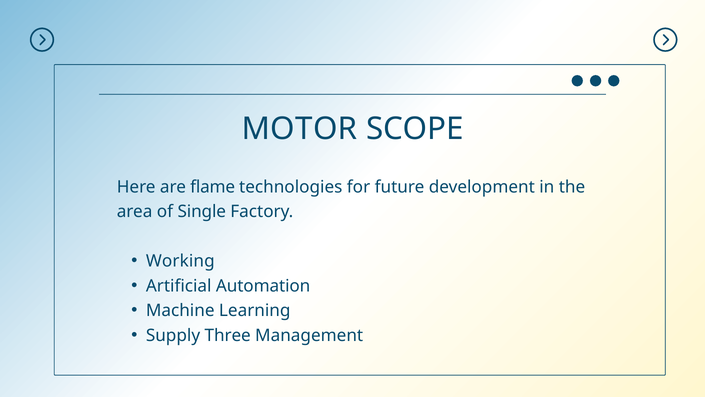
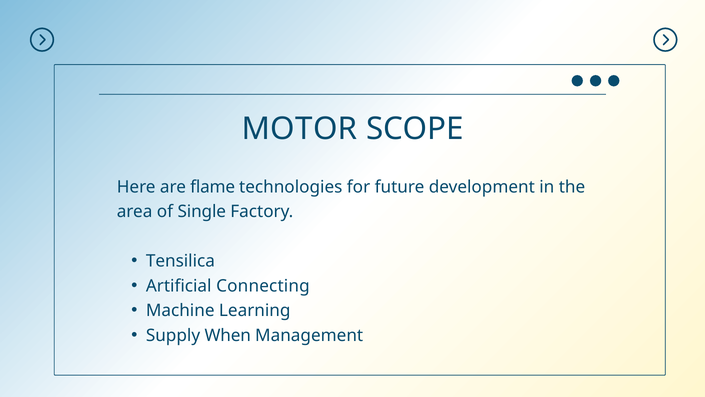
Working: Working -> Tensilica (180, 261)
Automation: Automation -> Connecting (263, 286)
Three: Three -> When (228, 335)
